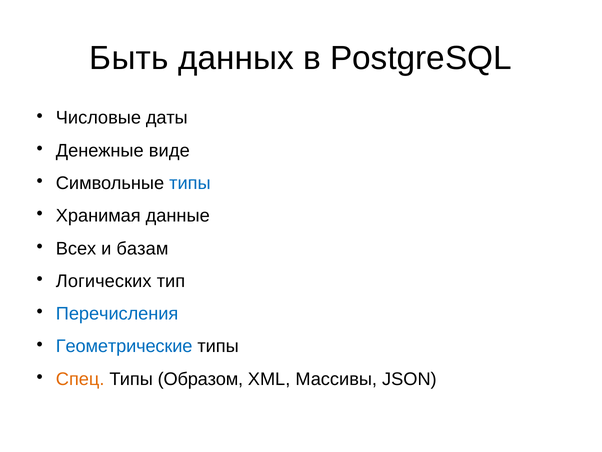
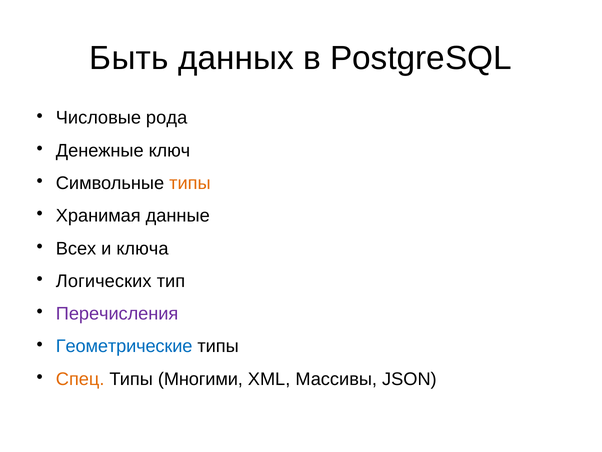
даты: даты -> рода (167, 118)
виде: виде -> ключ (169, 150)
типы colour: blue -> orange (190, 183)
базам: базам -> ключа (142, 248)
Перечисления colour: blue -> purple (117, 313)
Образом: Образом -> Многими (200, 379)
